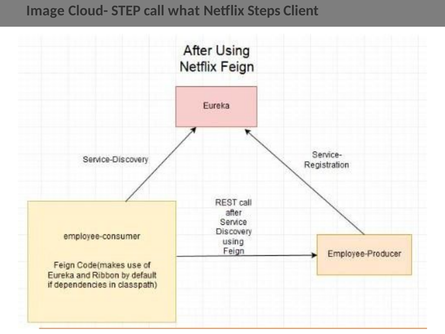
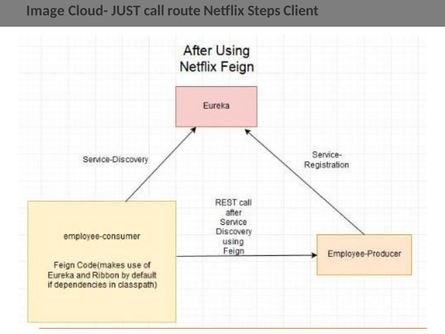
STEP: STEP -> JUST (126, 11)
what: what -> route (184, 11)
